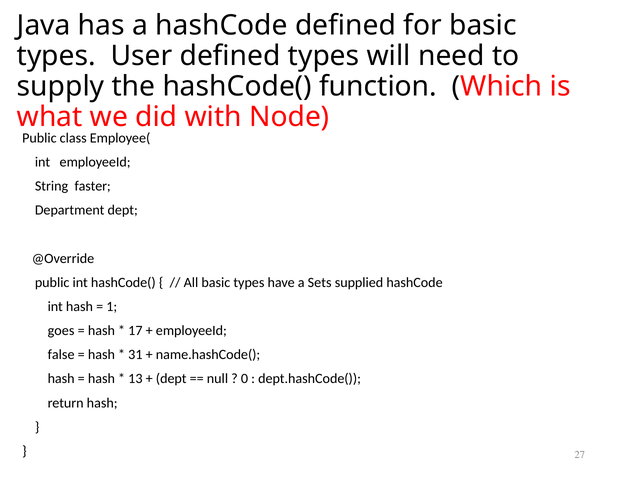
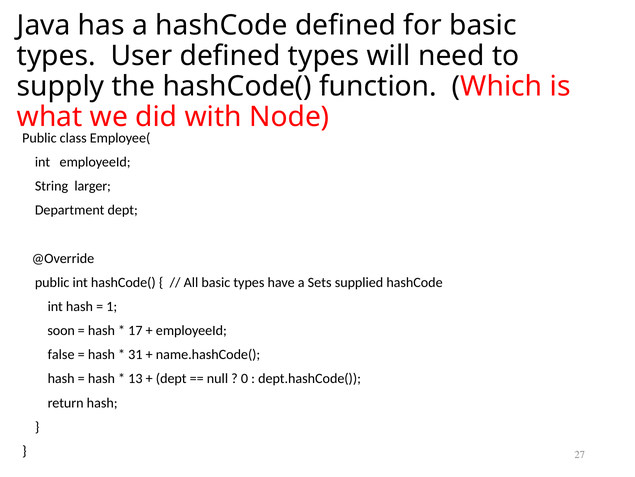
faster: faster -> larger (93, 186)
goes: goes -> soon (61, 330)
